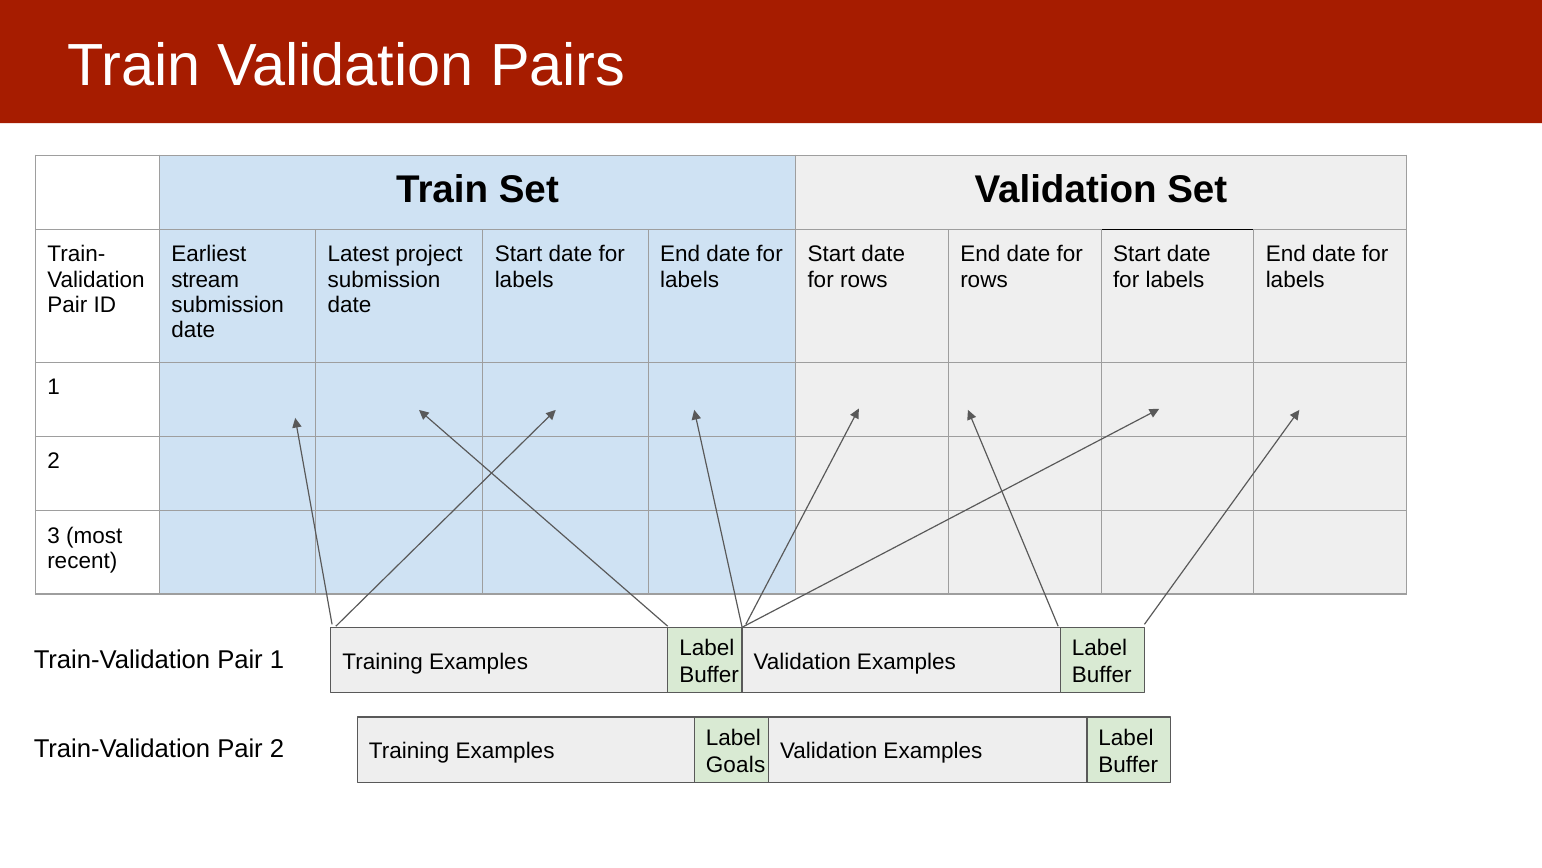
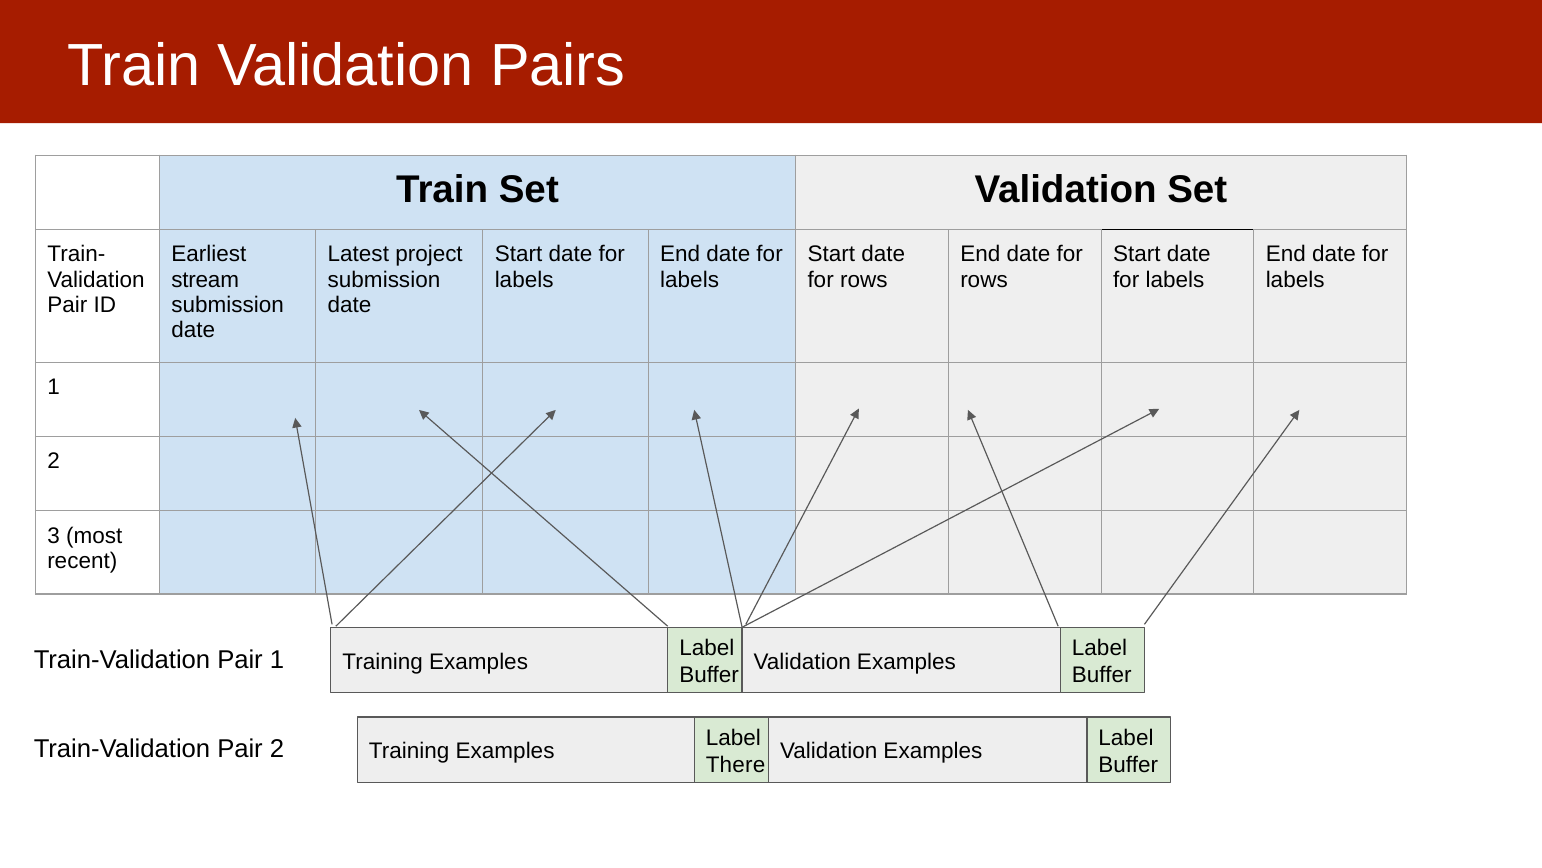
Goals: Goals -> There (736, 764)
